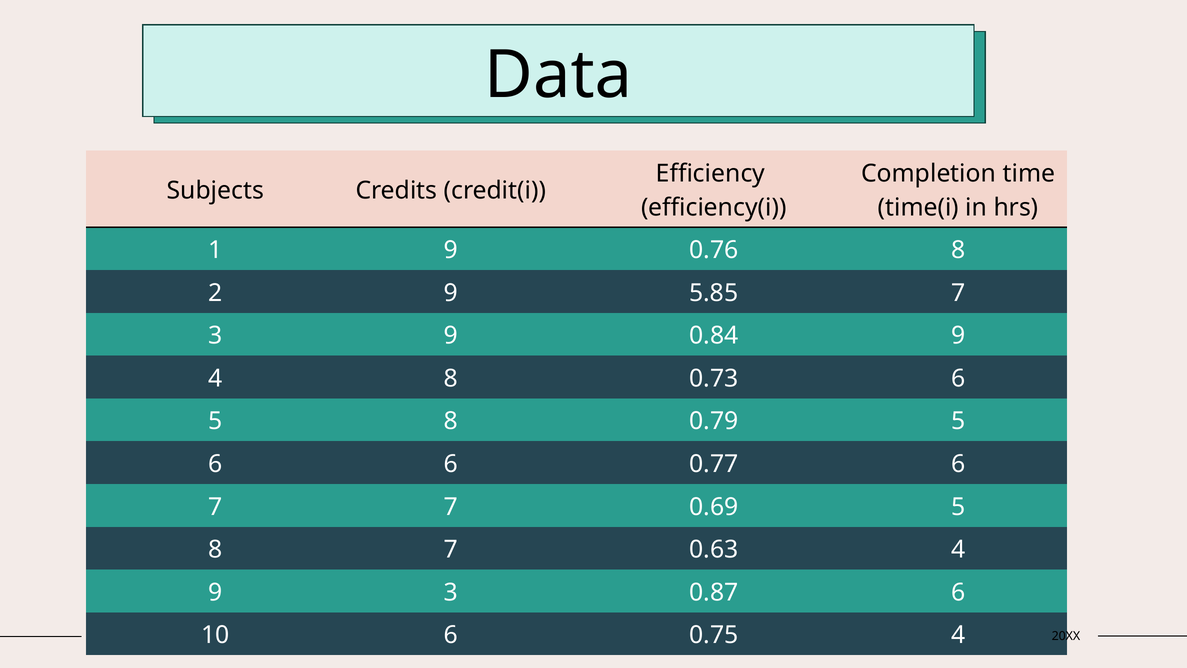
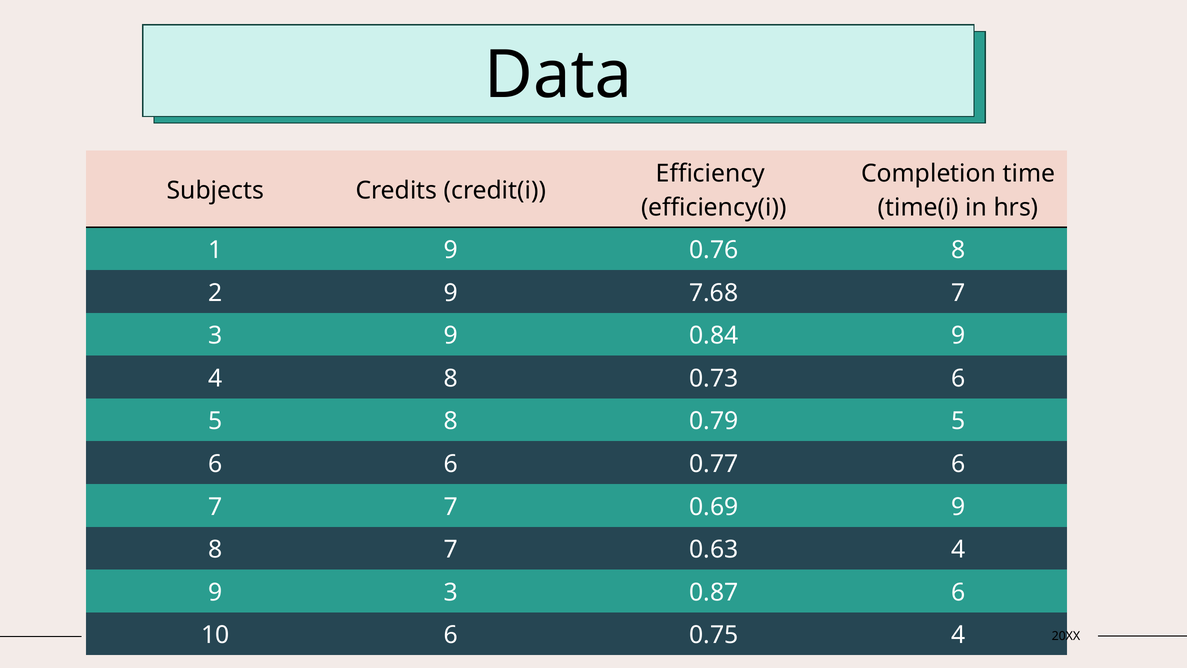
5.85: 5.85 -> 7.68 (714, 293)
0.69 5: 5 -> 9 (958, 507)
